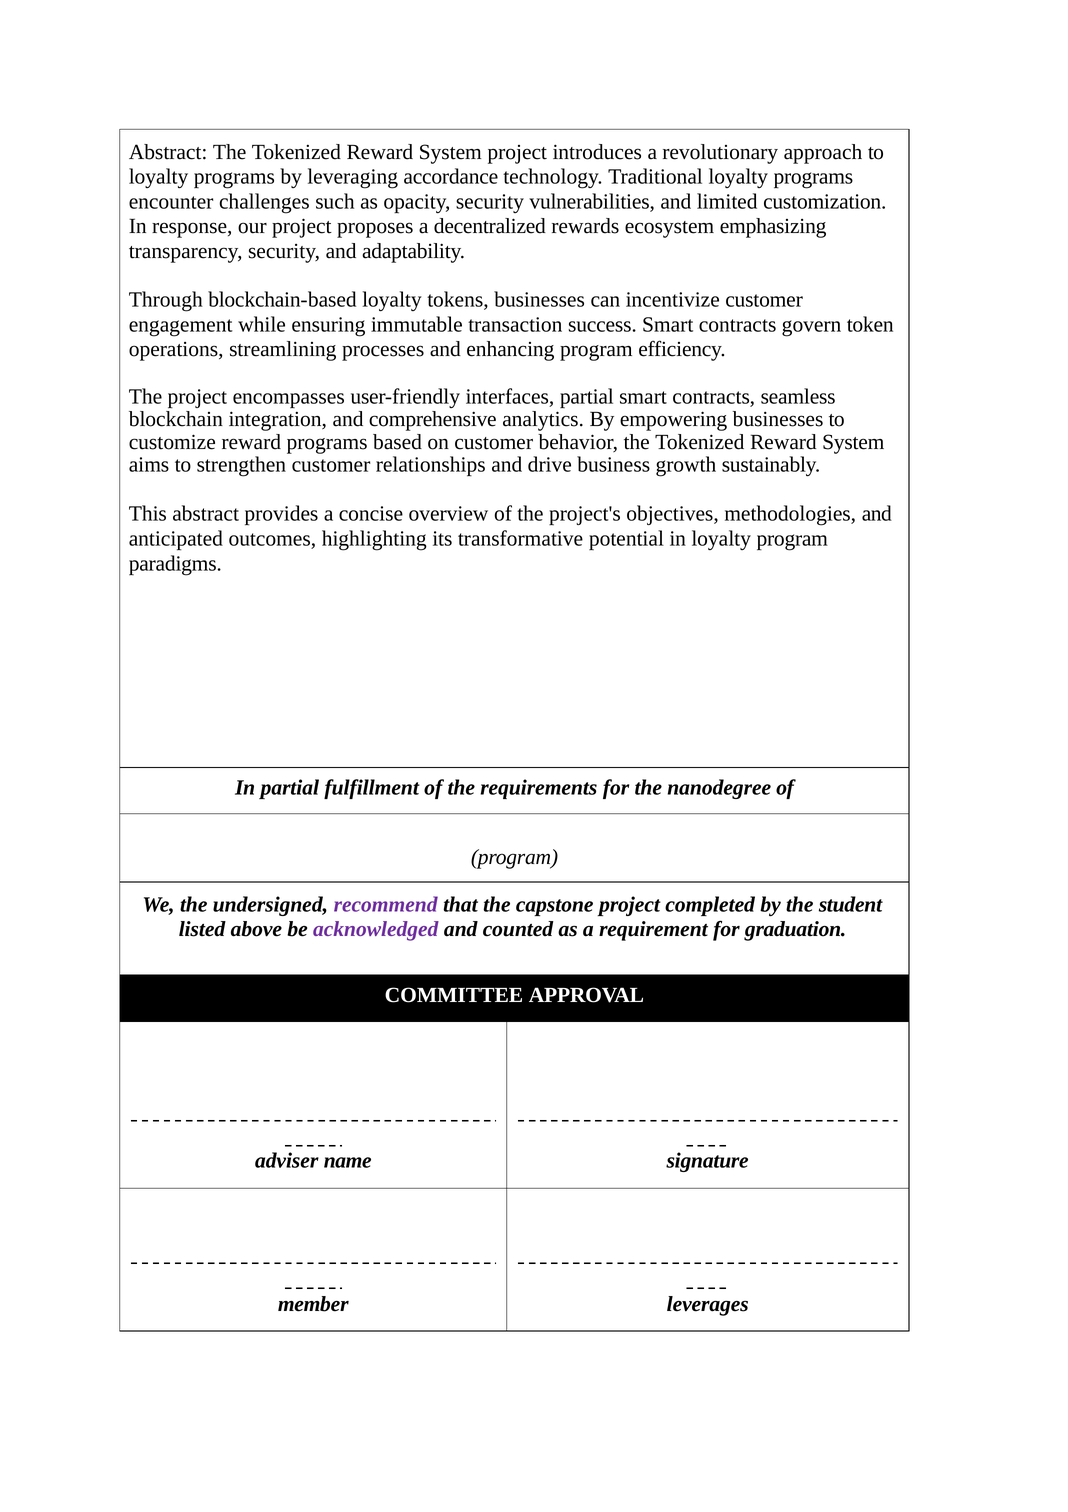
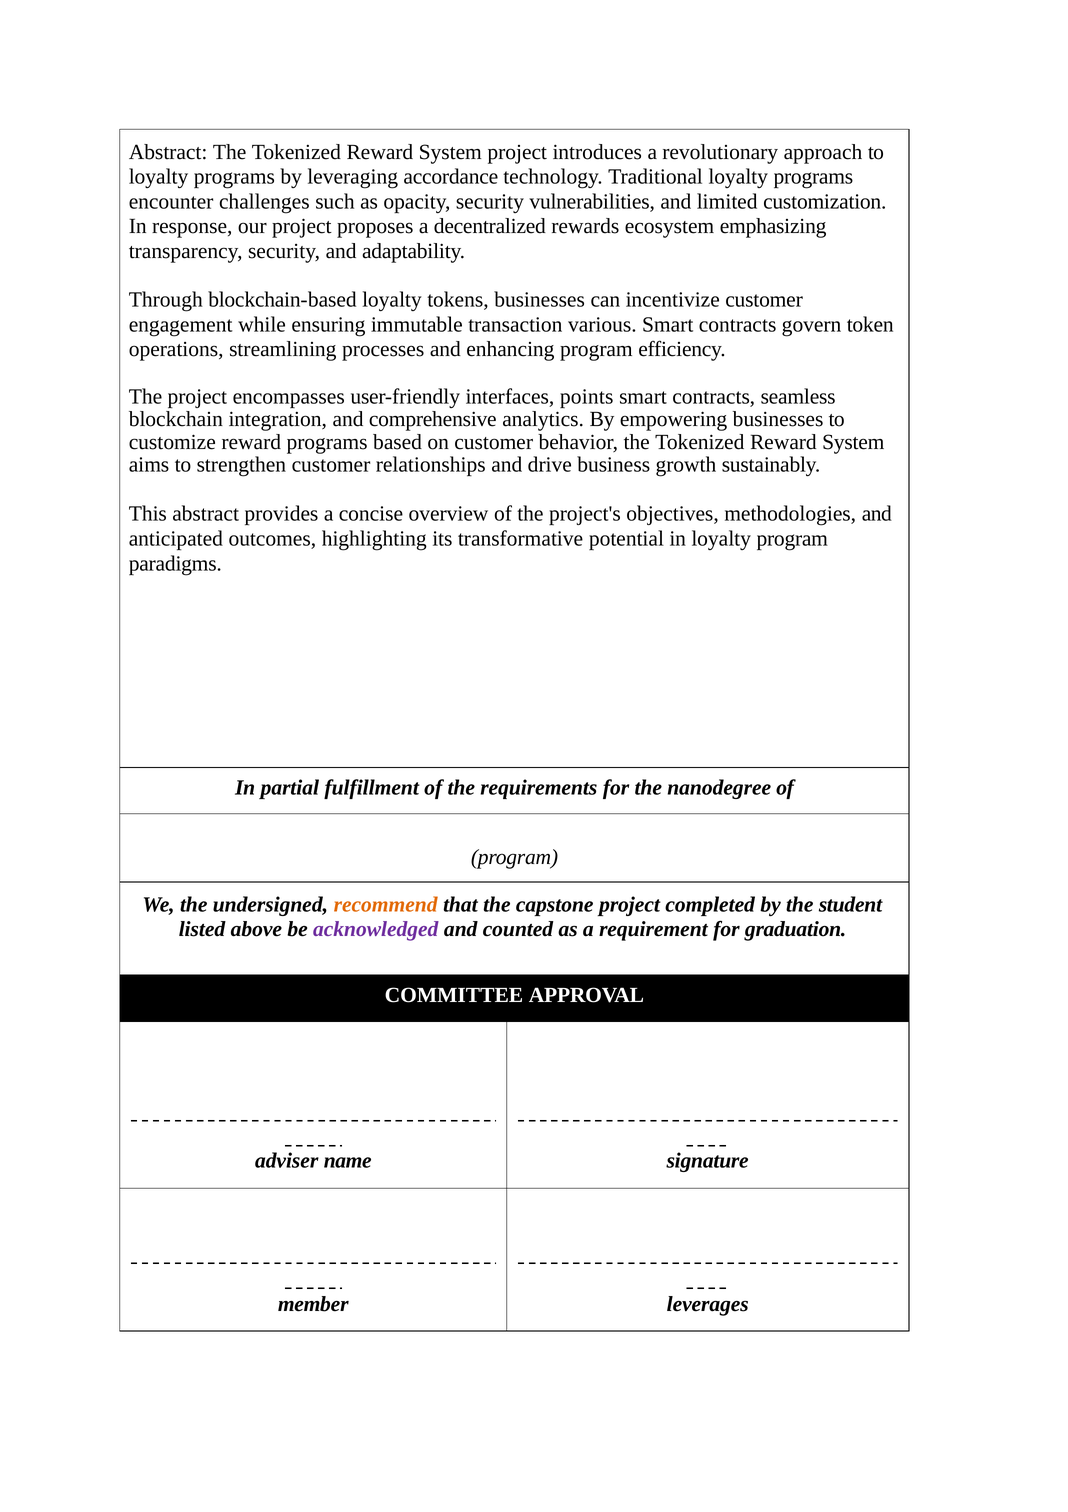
success: success -> various (602, 324)
interfaces partial: partial -> points (587, 396)
recommend colour: purple -> orange (386, 904)
